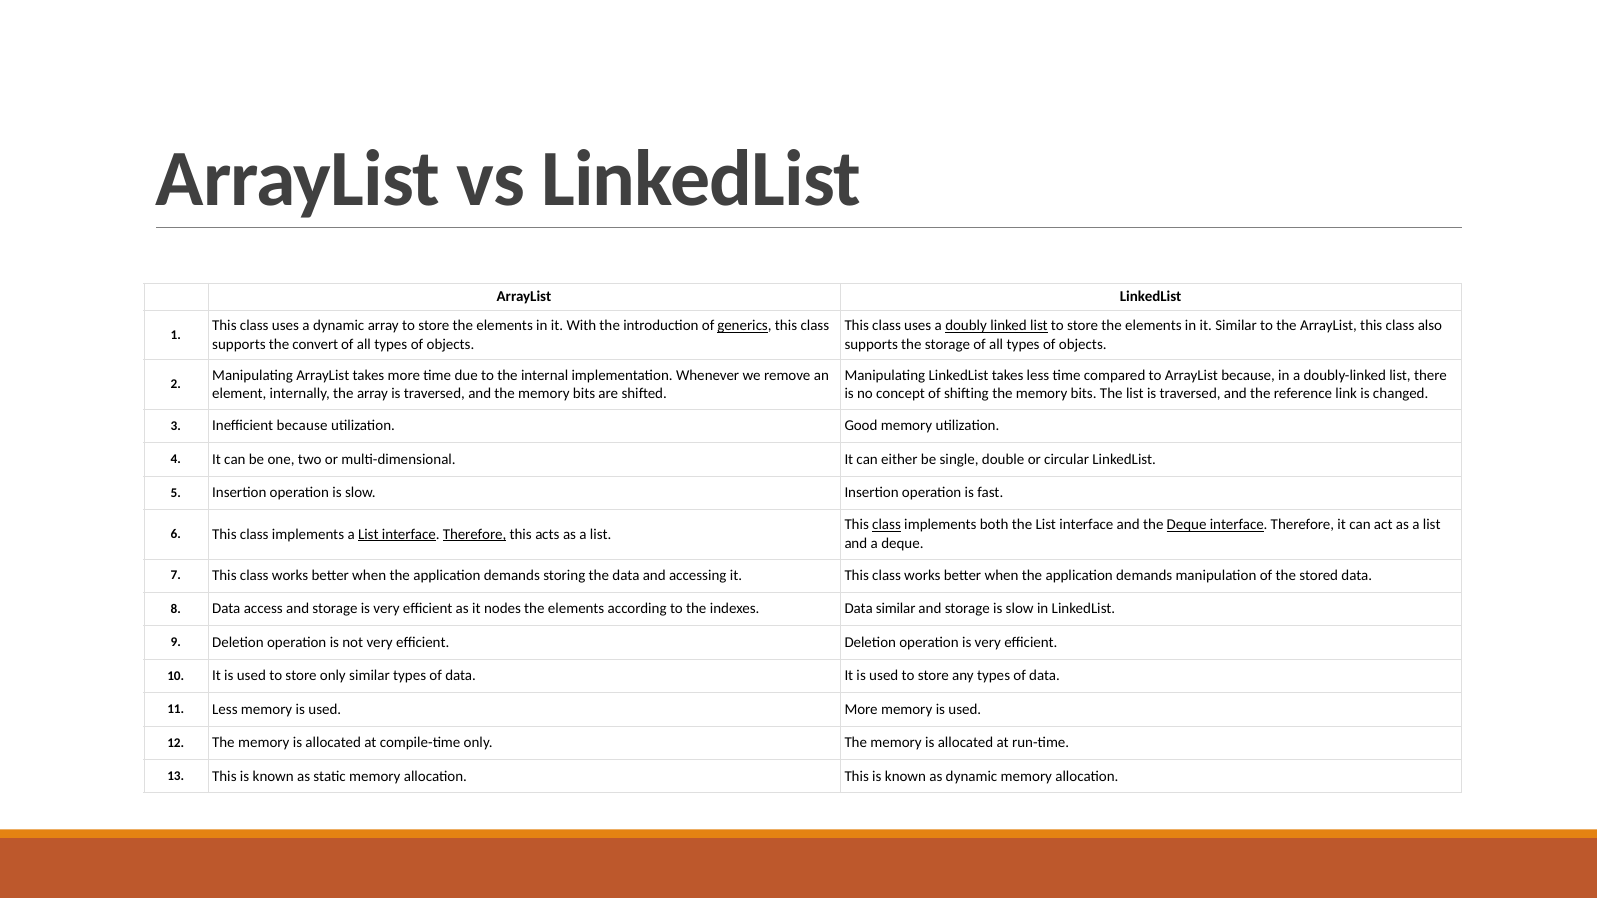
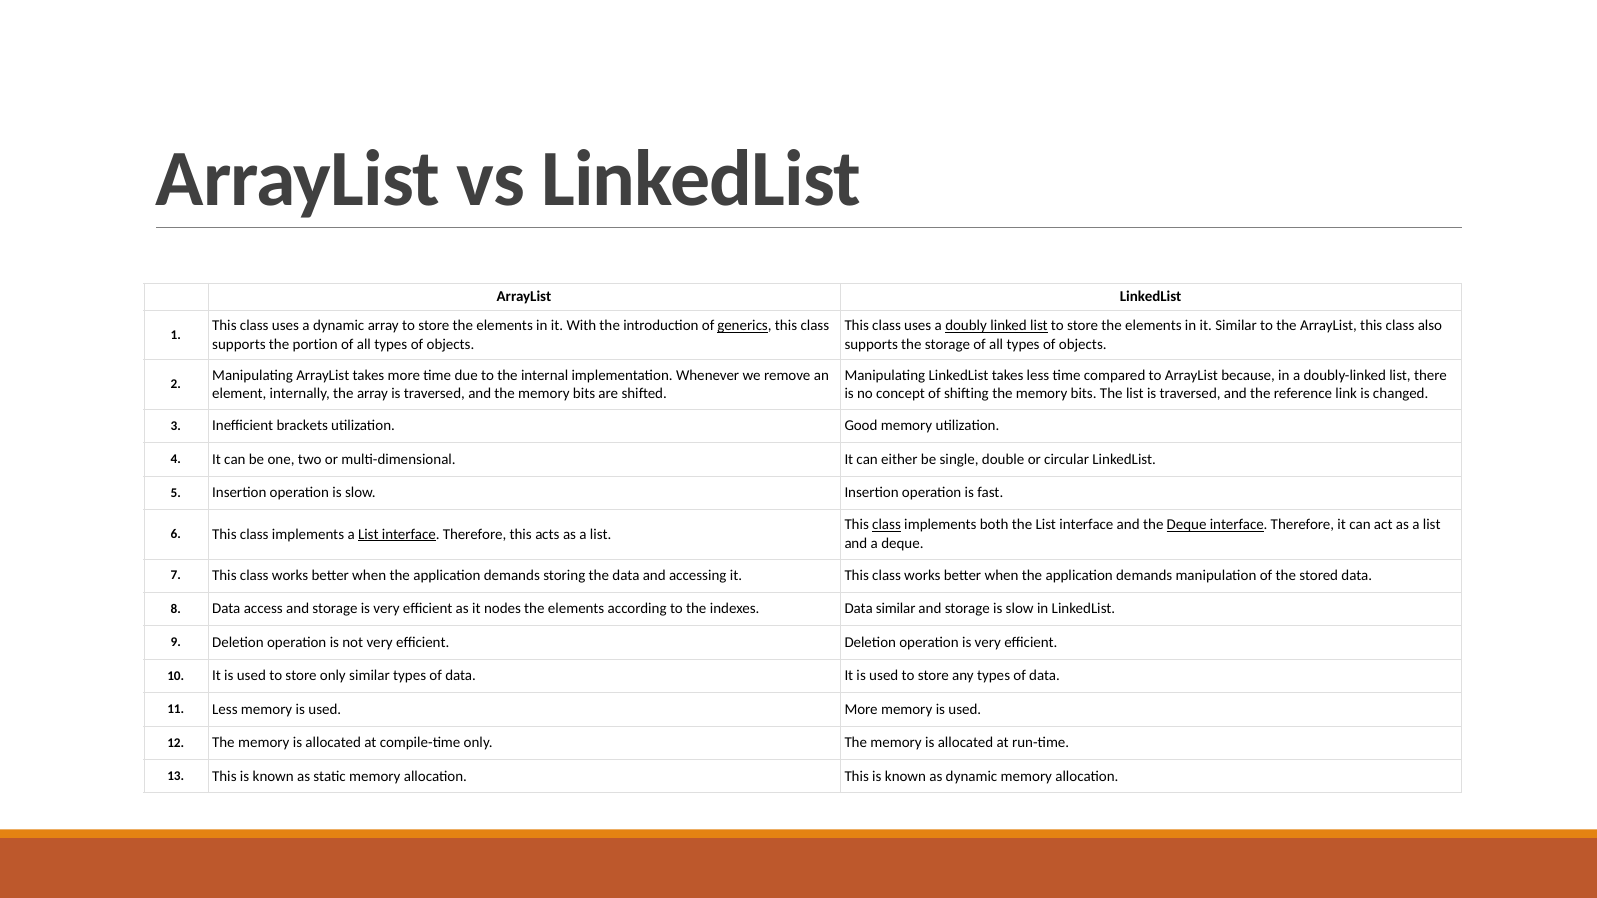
convert: convert -> portion (315, 344)
Inefficient because: because -> brackets (302, 426)
Therefore underline: present -> none (475, 534)
